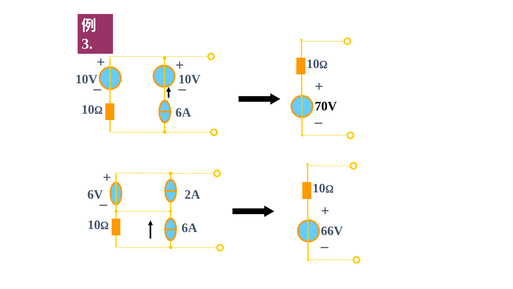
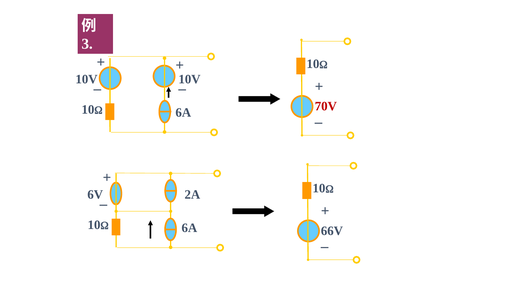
70V colour: black -> red (326, 106)
